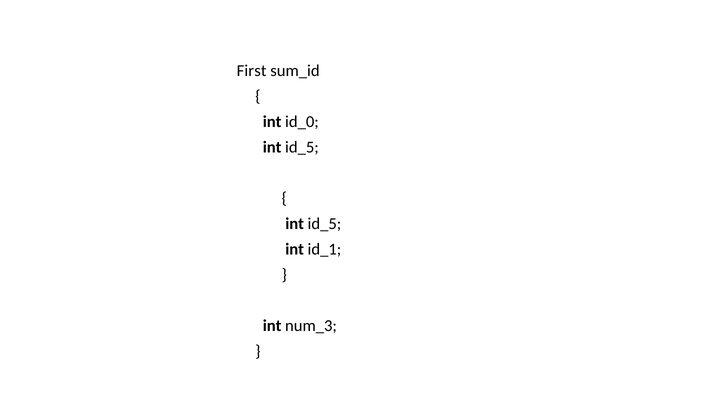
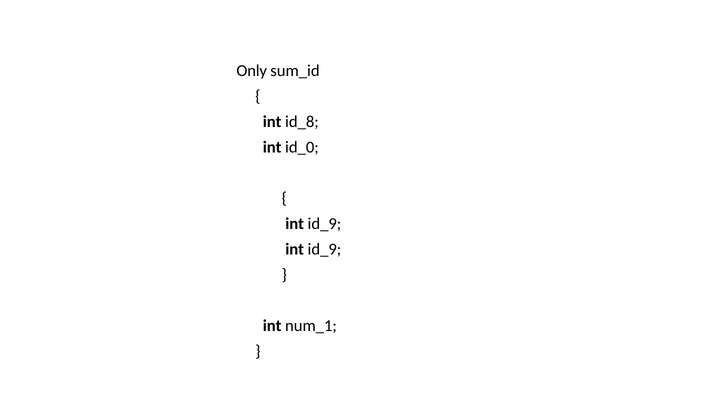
First: First -> Only (252, 71)
id_0: id_0 -> id_8 (302, 122)
id_5: id_5 -> id_0 (302, 147)
id_5: id_5 -> id_9 (324, 224)
id_1: id_1 -> id_9 (324, 249)
num_3: num_3 -> num_1 (311, 326)
